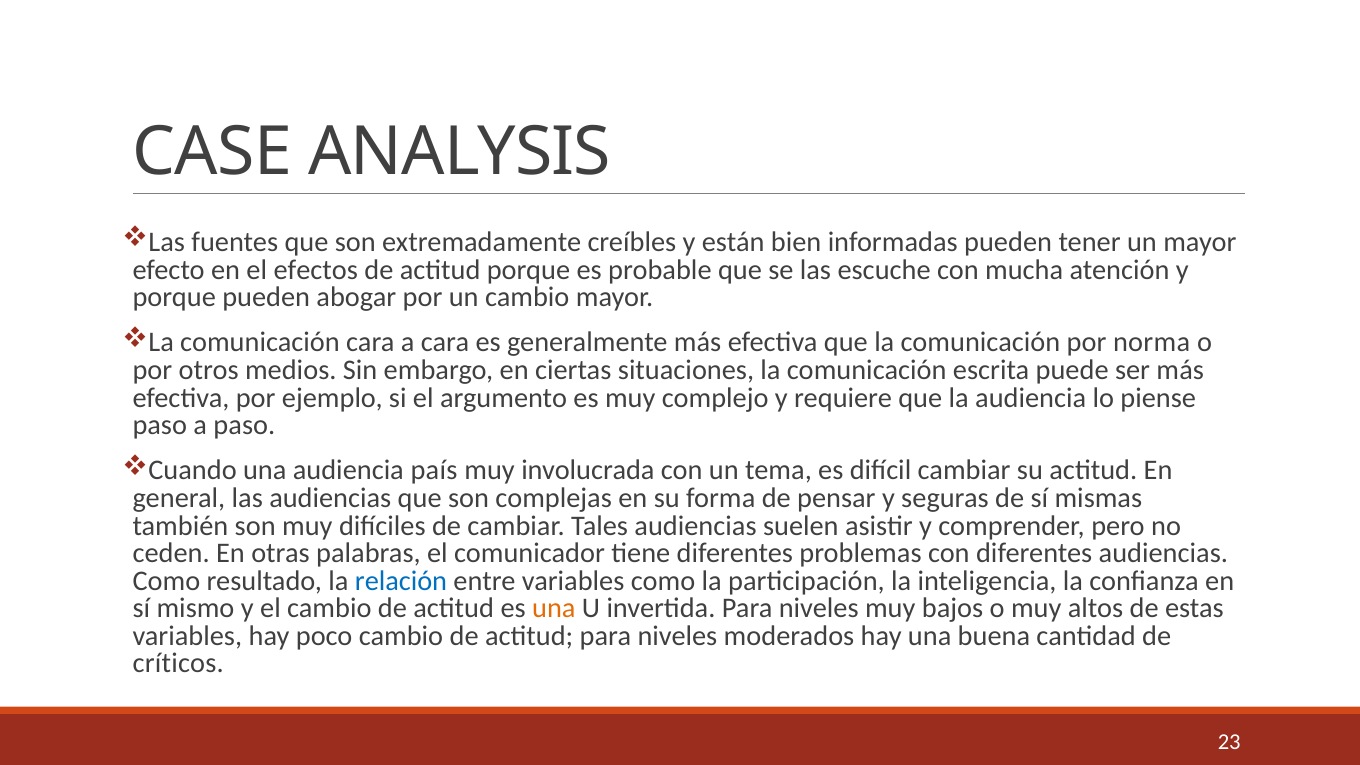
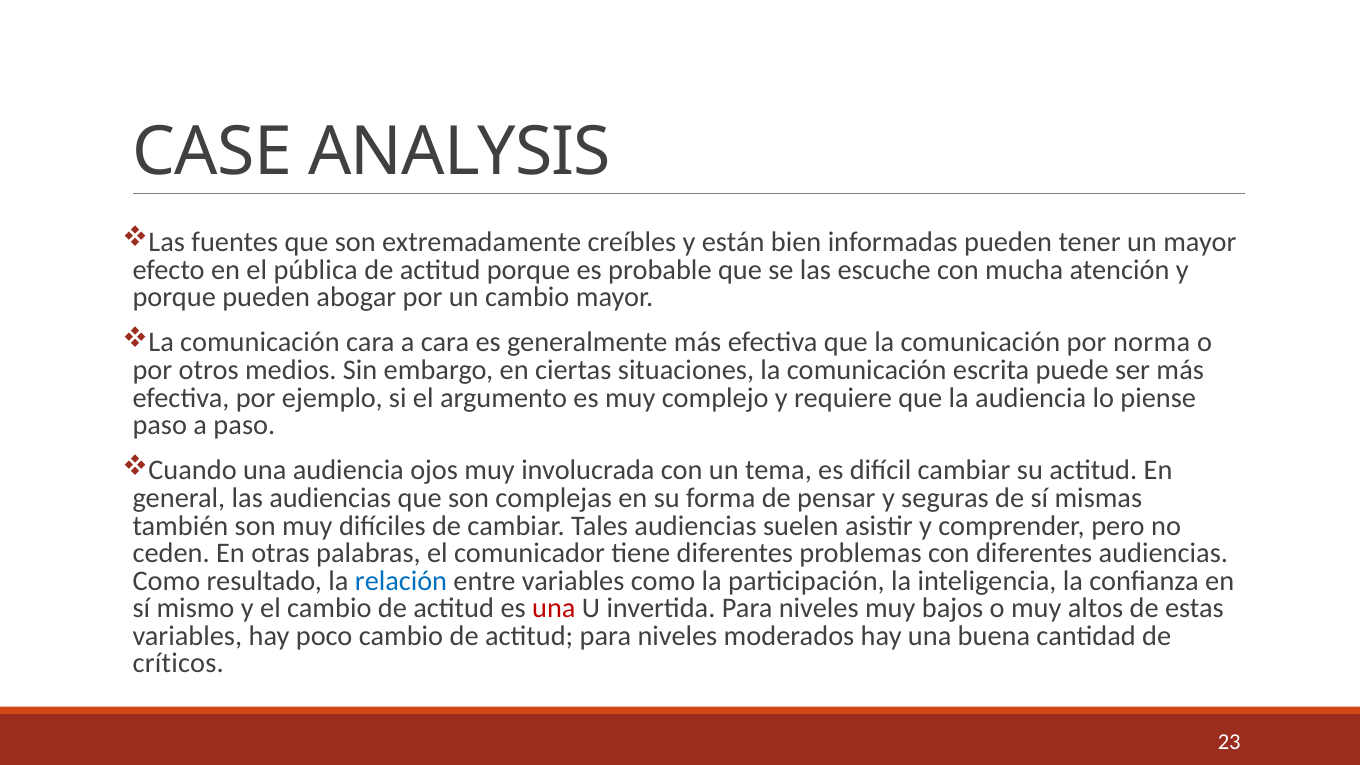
efectos: efectos -> pública (316, 270)
país: país -> ojos (434, 471)
una colour: orange -> red (554, 608)
